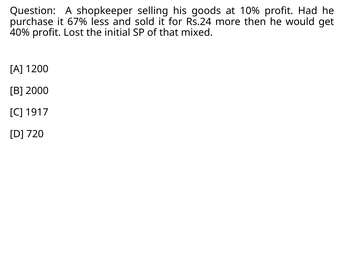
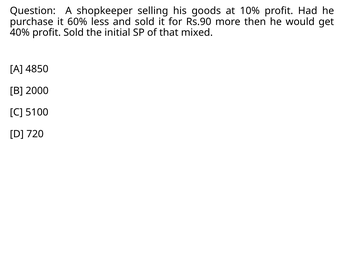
67%: 67% -> 60% (77, 22)
Rs.24: Rs.24 -> Rs.90 (199, 22)
profit Lost: Lost -> Sold (74, 33)
1200: 1200 -> 4850 (37, 69)
1917: 1917 -> 5100 (37, 112)
